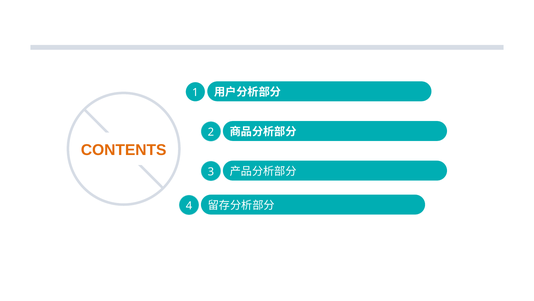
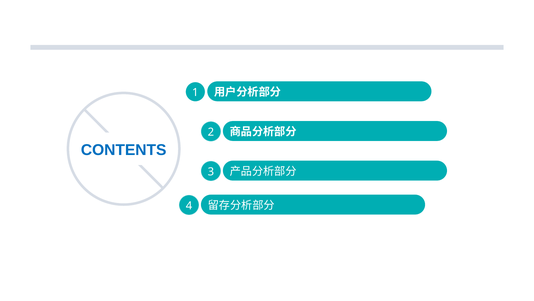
CONTENTS colour: orange -> blue (124, 150)
